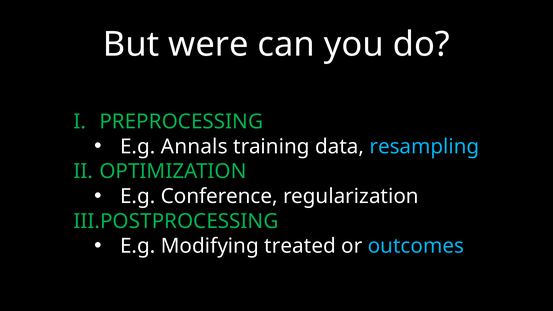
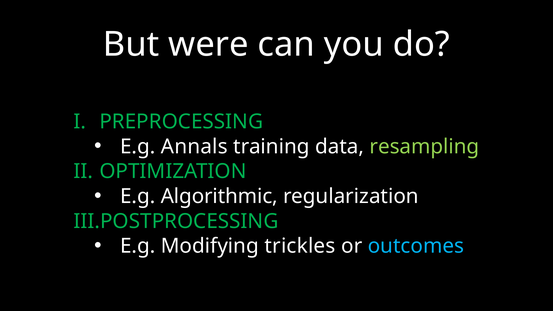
resampling colour: light blue -> light green (424, 147)
Conference: Conference -> Algorithmic (219, 196)
treated: treated -> trickles (300, 246)
